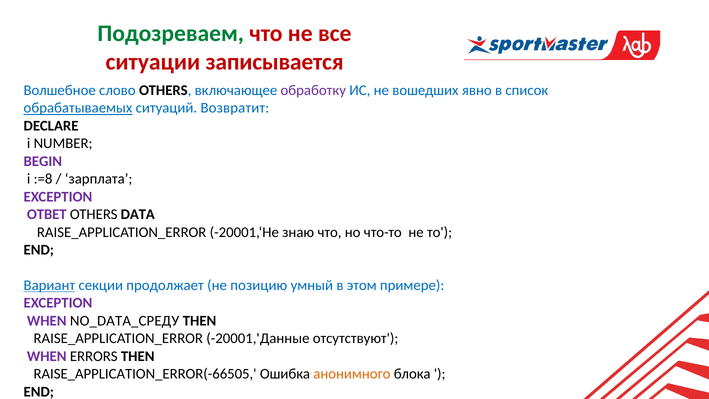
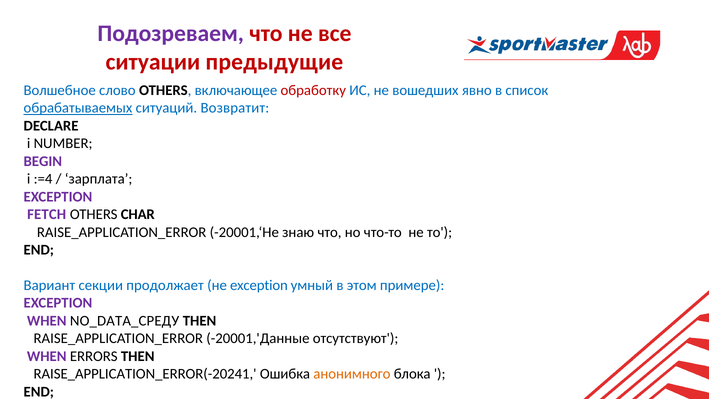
Подозреваем colour: green -> purple (171, 33)
записывается: записывается -> предыдущие (274, 62)
обработку colour: purple -> red (313, 90)
:=8: :=8 -> :=4 (43, 179)
ОТВЕТ: ОТВЕТ -> FETCH (47, 214)
DATA: DATA -> CHAR (138, 214)
Вариант underline: present -> none (49, 285)
не позицию: позицию -> exception (259, 285)
RAISE_APPLICATION_ERROR(-66505: RAISE_APPLICATION_ERROR(-66505 -> RAISE_APPLICATION_ERROR(-20241 (145, 374)
